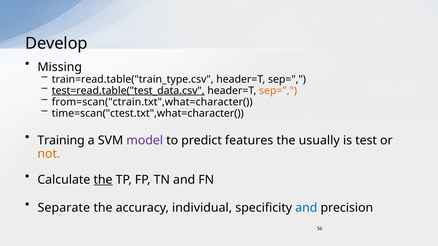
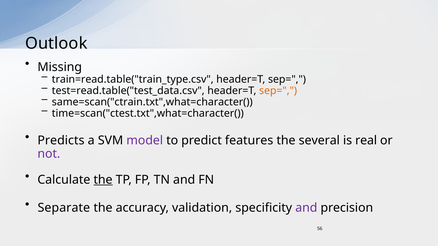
Develop: Develop -> Outlook (56, 44)
test=read.table("test_data.csv underline: present -> none (128, 91)
from=scan("ctrain.txt",what=character(: from=scan("ctrain.txt",what=character( -> same=scan("ctrain.txt",what=character( (152, 102)
Training: Training -> Predicts (61, 141)
usually: usually -> several (319, 141)
test: test -> real (366, 141)
not colour: orange -> purple (49, 154)
individual: individual -> validation (202, 208)
and colour: blue -> purple (306, 208)
